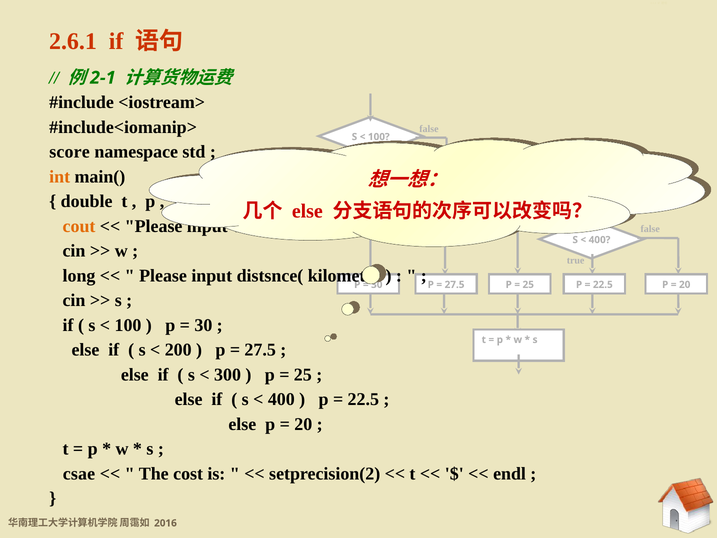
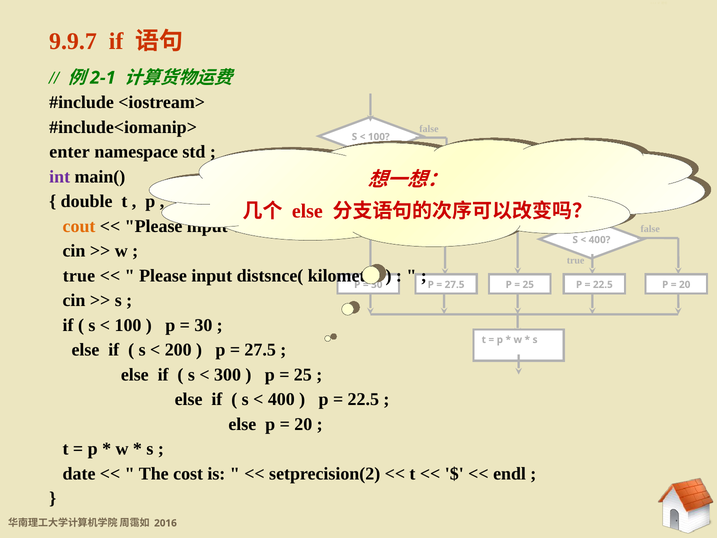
2.6.1: 2.6.1 -> 9.9.7 (73, 41)
score: score -> enter (70, 152)
int colour: orange -> purple (60, 177)
long: long -> true (79, 276)
csae: csae -> date (79, 473)
